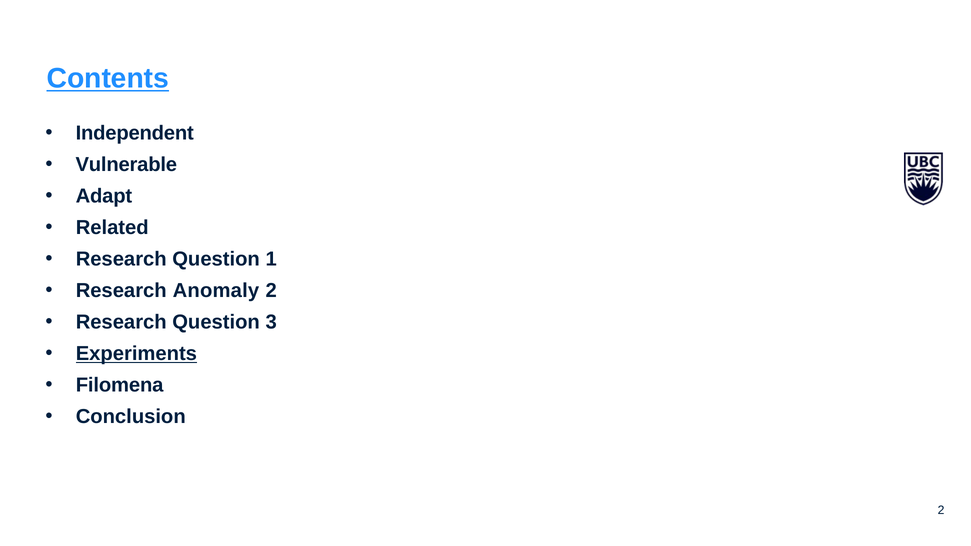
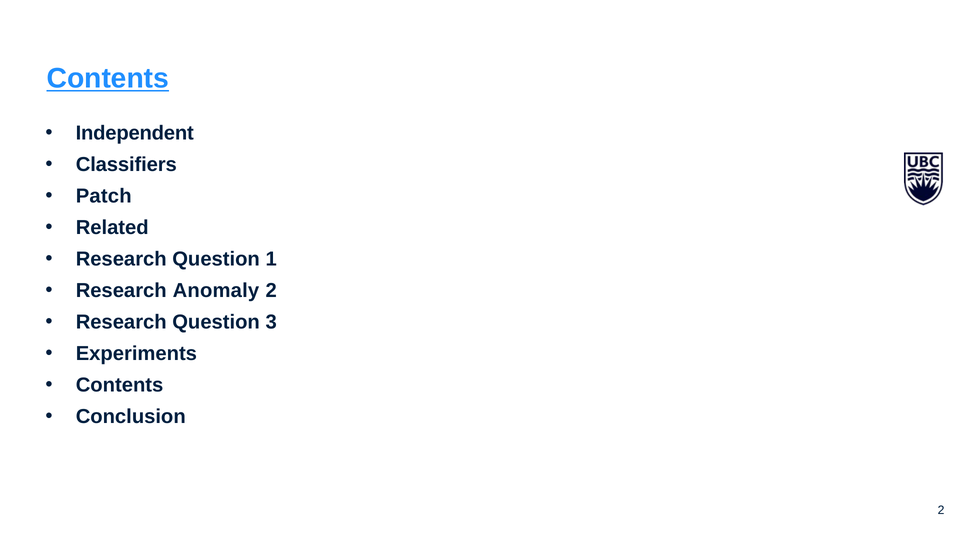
Vulnerable: Vulnerable -> Classifiers (126, 165)
Adapt: Adapt -> Patch (104, 196)
Experiments underline: present -> none (136, 354)
Filomena: Filomena -> Contents (120, 385)
